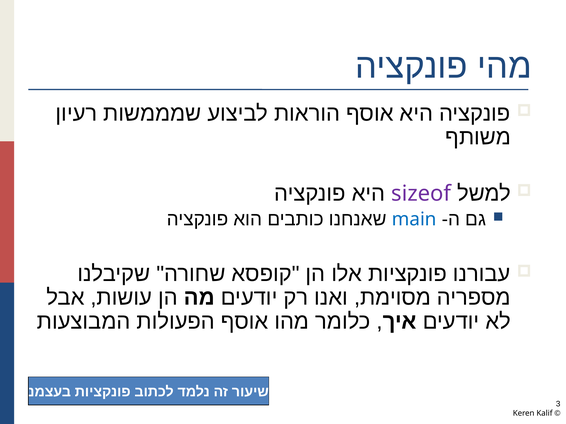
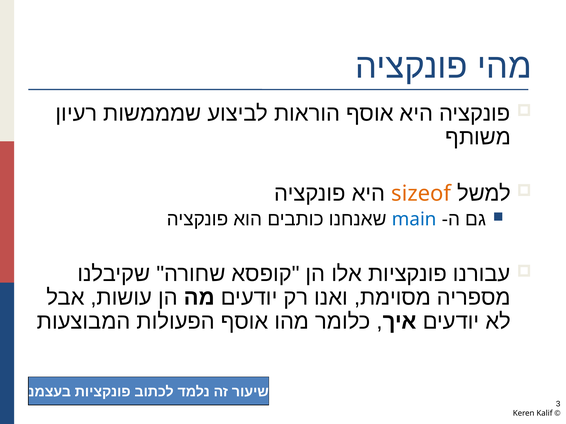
sizeof colour: purple -> orange (421, 194)
